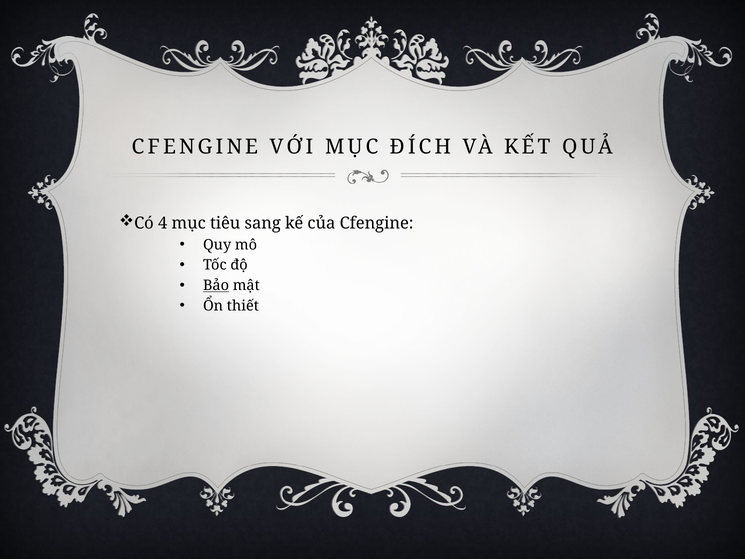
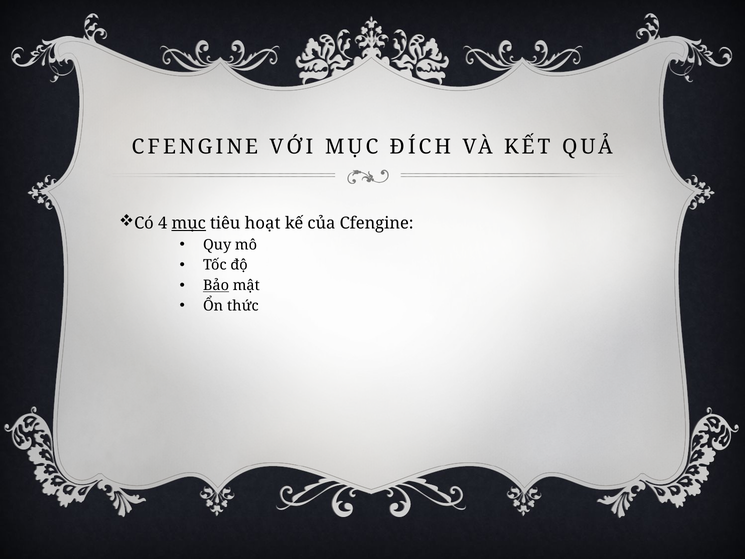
mục underline: none -> present (189, 223)
sang: sang -> hoạt (263, 223)
thiết: thiết -> thức (243, 306)
